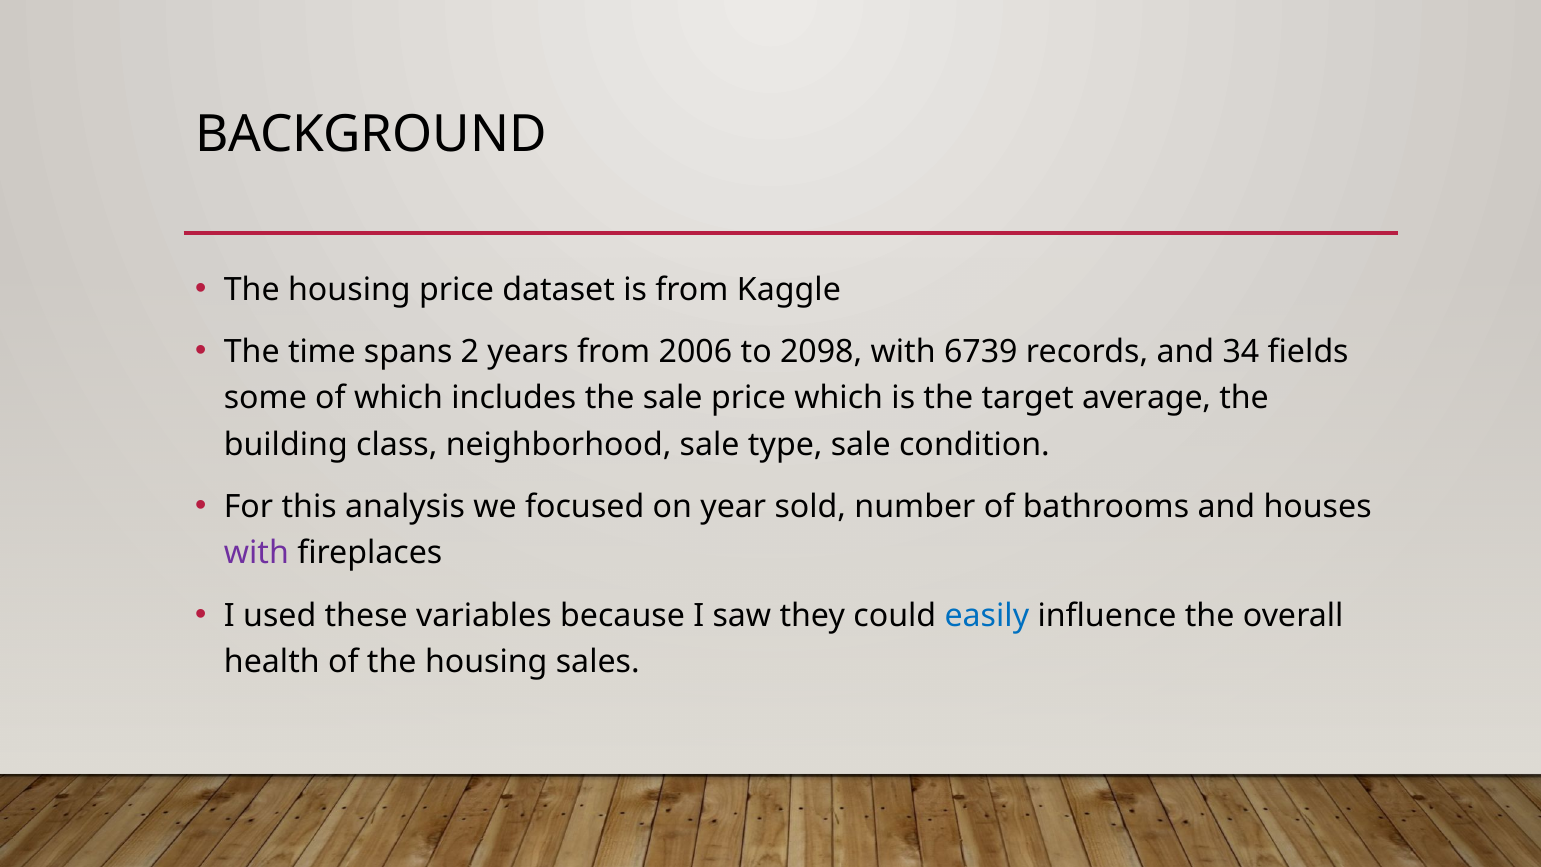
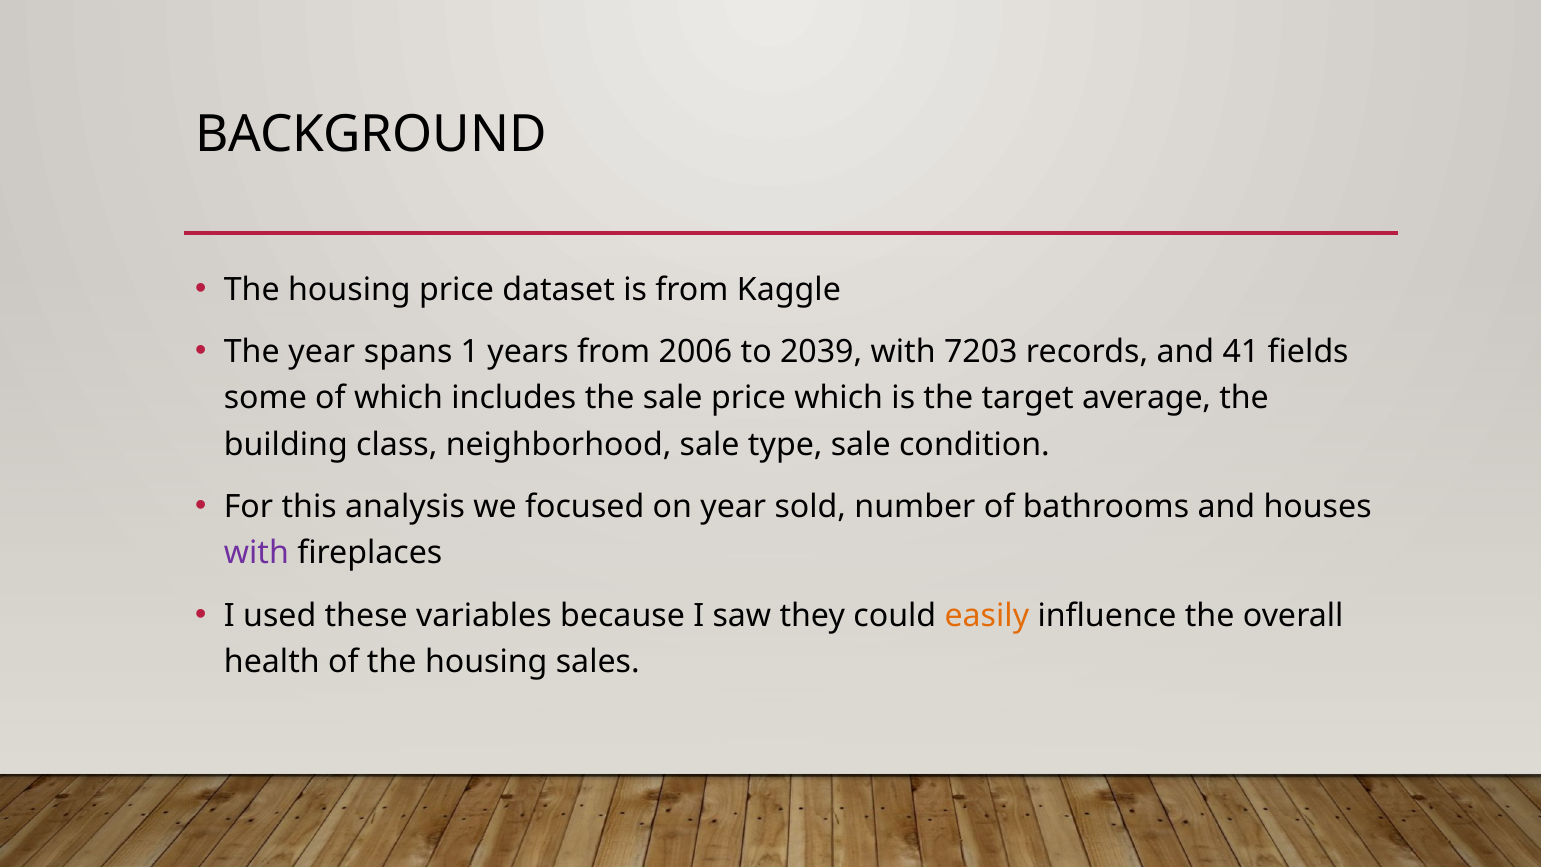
The time: time -> year (322, 352)
2: 2 -> 1 (470, 352)
2098: 2098 -> 2039 (821, 352)
6739: 6739 -> 7203 (981, 352)
34: 34 -> 41 (1241, 352)
easily colour: blue -> orange (987, 615)
